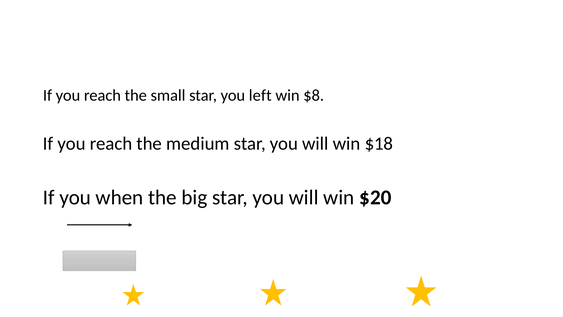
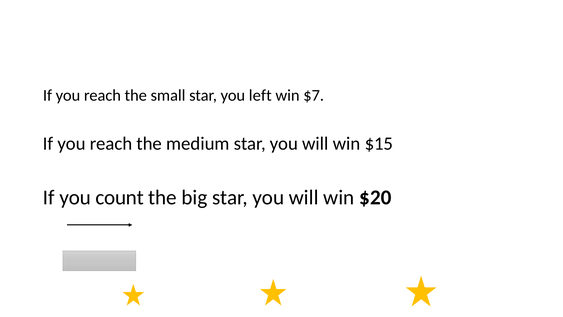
$8: $8 -> $7 (314, 95)
$18: $18 -> $15 (379, 144)
when: when -> count (120, 197)
